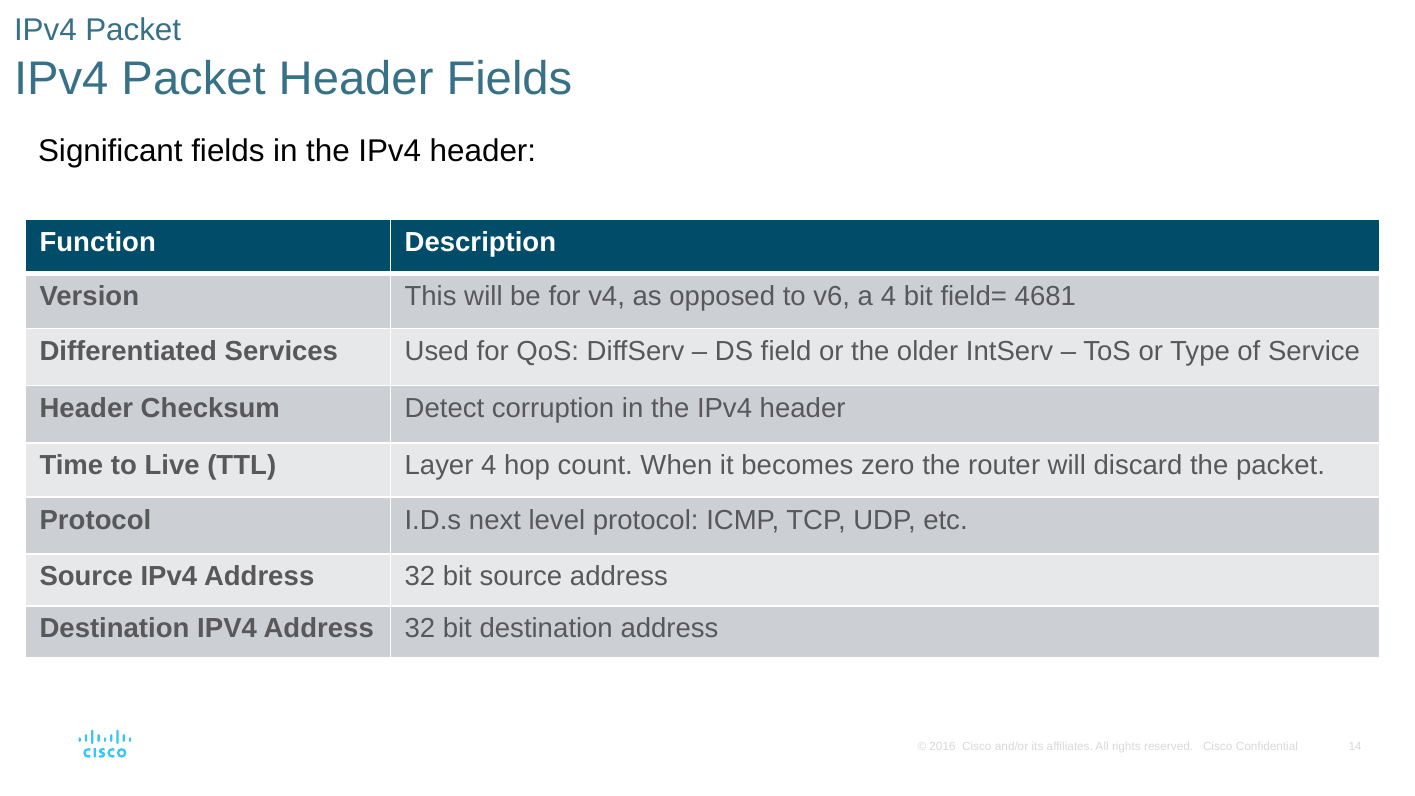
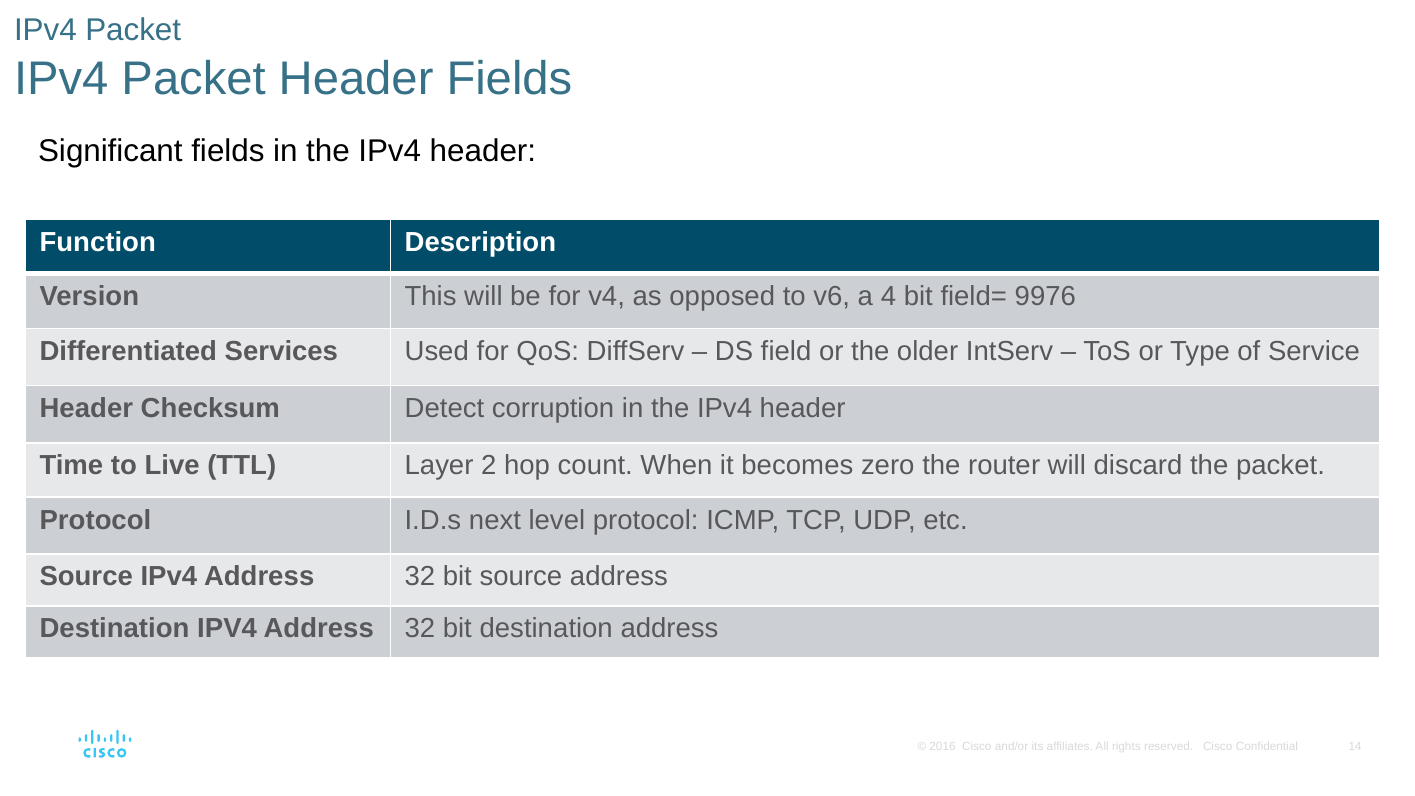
4681: 4681 -> 9976 (1045, 296)
Layer 4: 4 -> 2 (489, 466)
